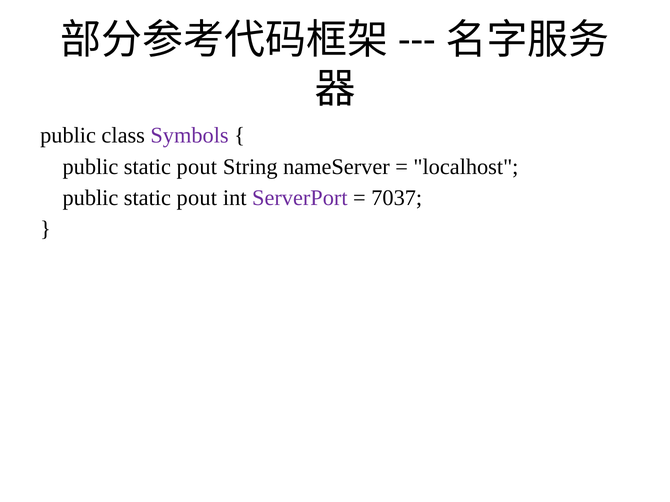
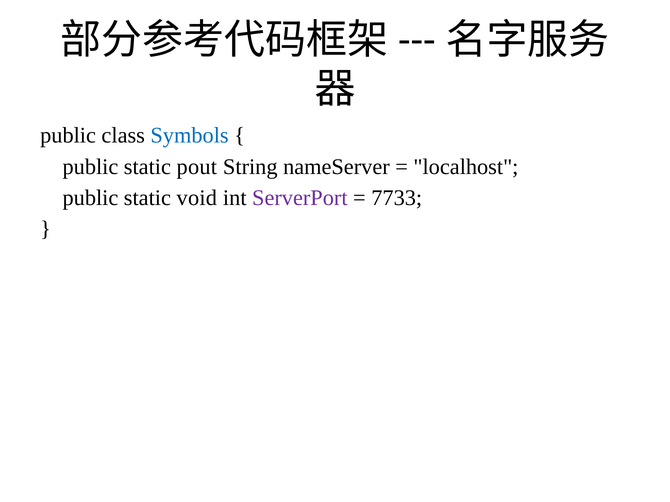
Symbols colour: purple -> blue (190, 136)
pout: pout -> void (197, 198)
7037: 7037 -> 7733 (397, 198)
